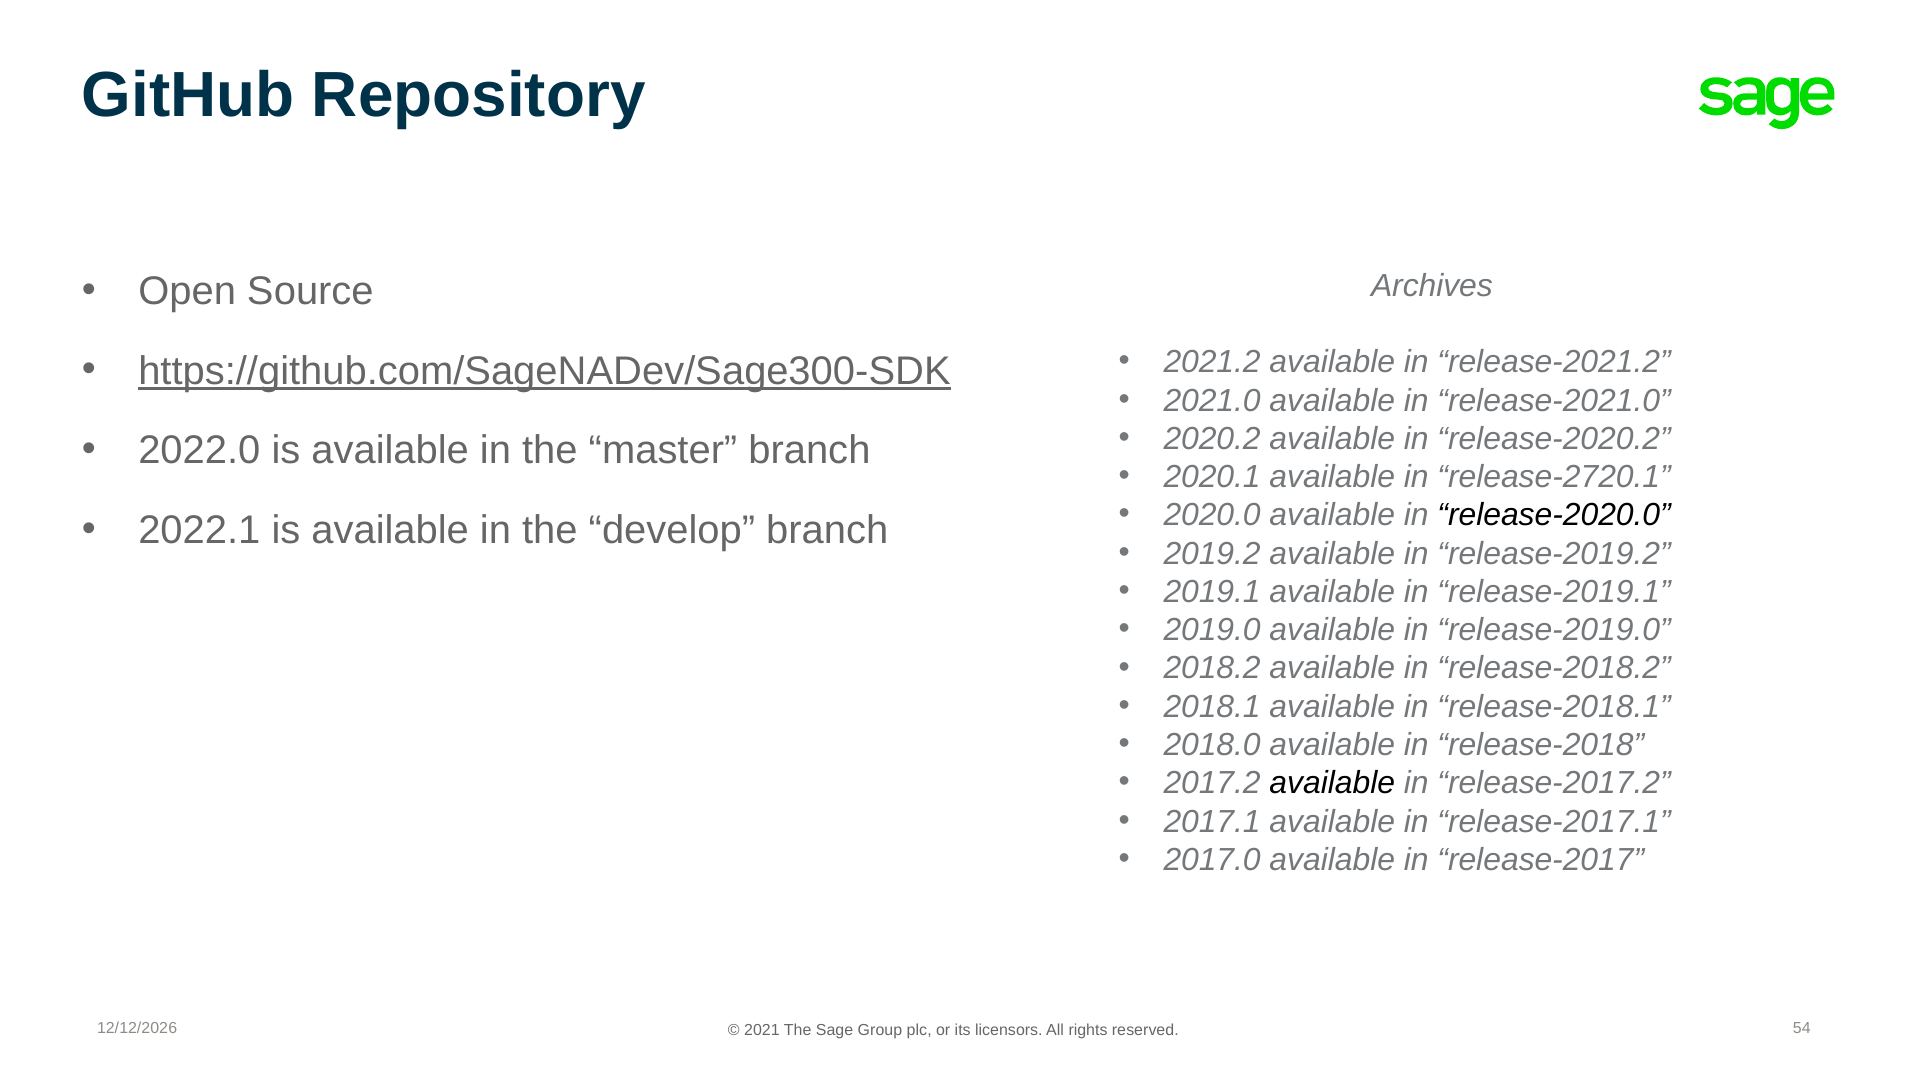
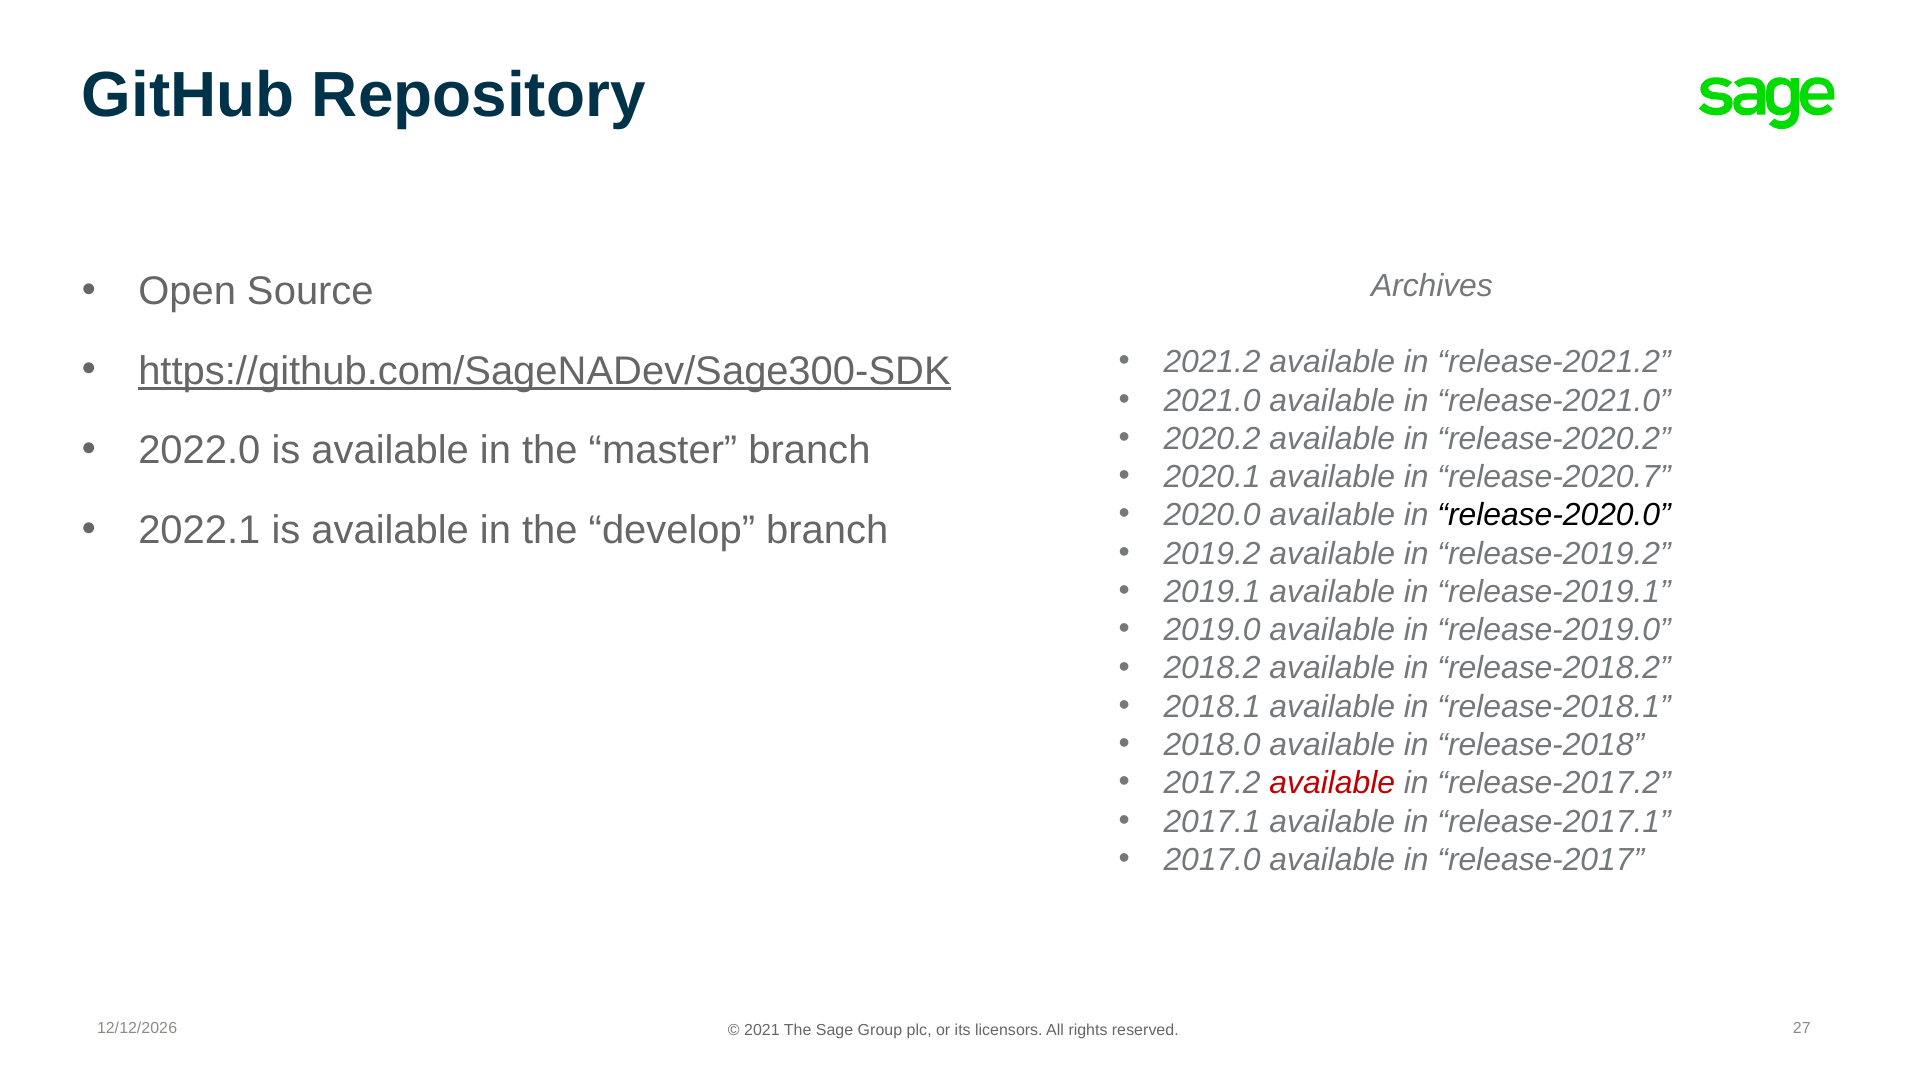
release-2720.1: release-2720.1 -> release-2020.7 (1554, 477)
available colour: black -> red (1332, 783)
54: 54 -> 27 (1802, 1028)
